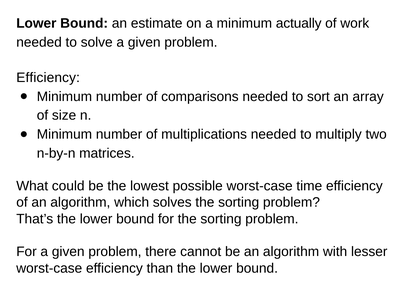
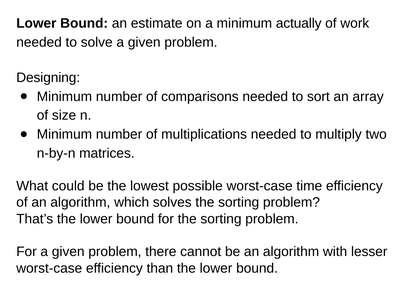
Efficiency: Efficiency -> Designing (48, 78)
